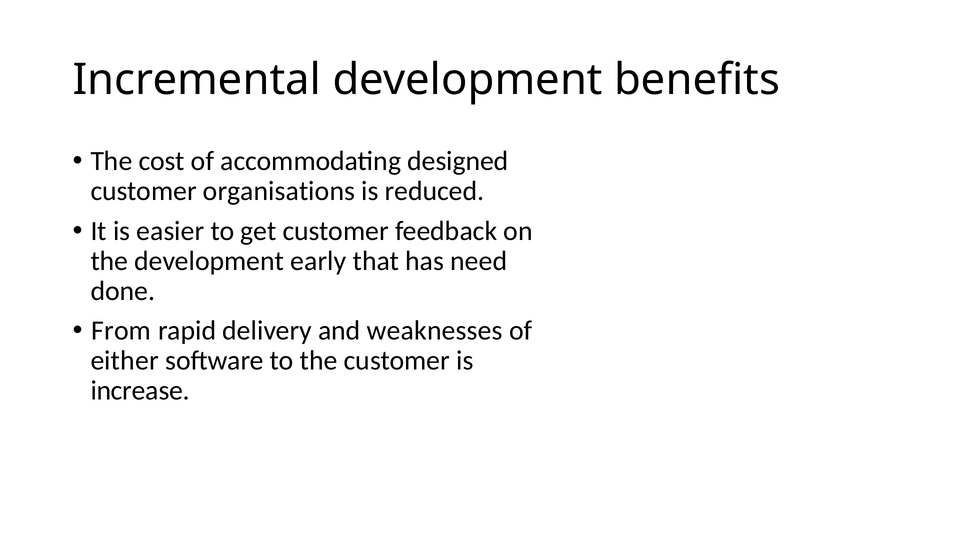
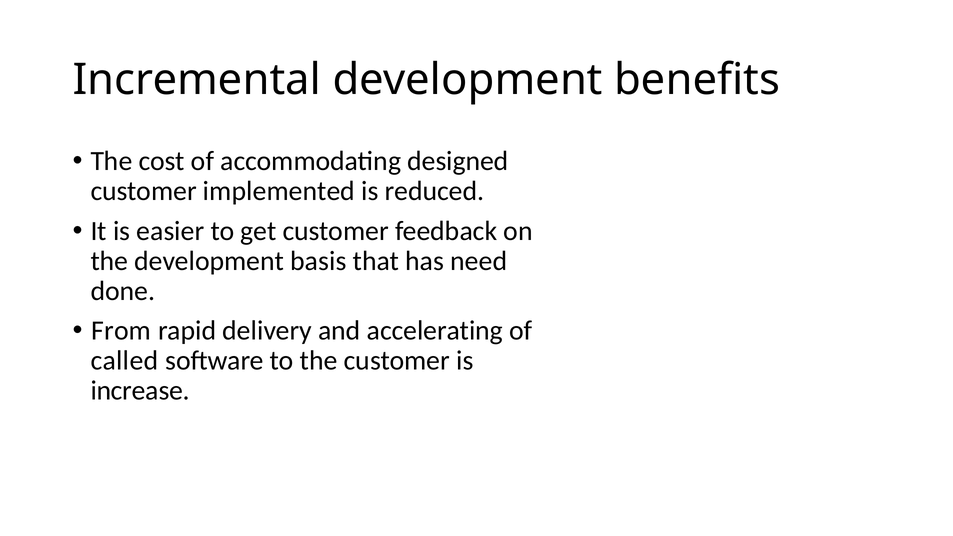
organisations: organisations -> implemented (279, 191)
early: early -> basis (318, 261)
weaknesses: weaknesses -> accelerating (435, 331)
either: either -> called (125, 361)
